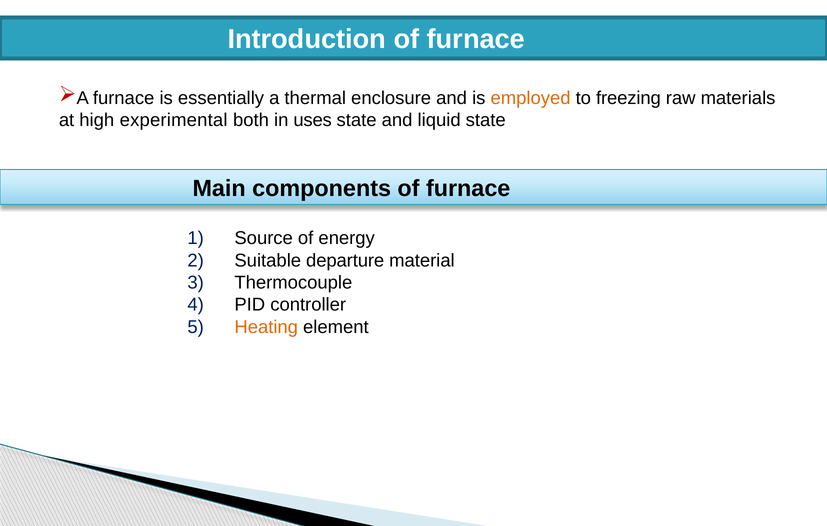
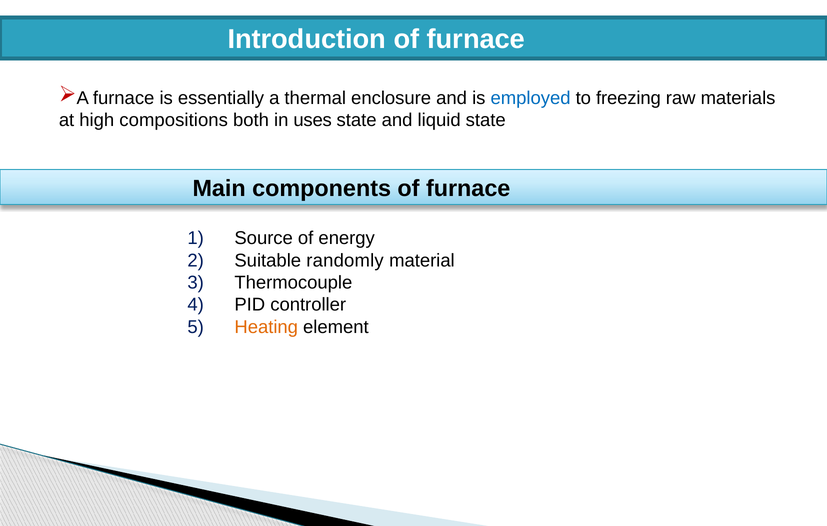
employed colour: orange -> blue (531, 98)
experimental: experimental -> compositions (174, 120)
departure: departure -> randomly (345, 260)
